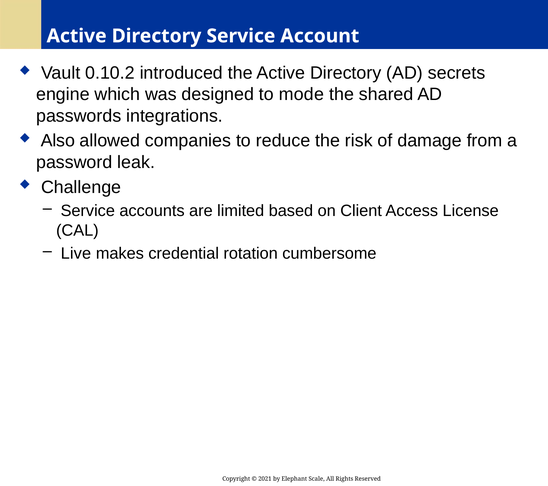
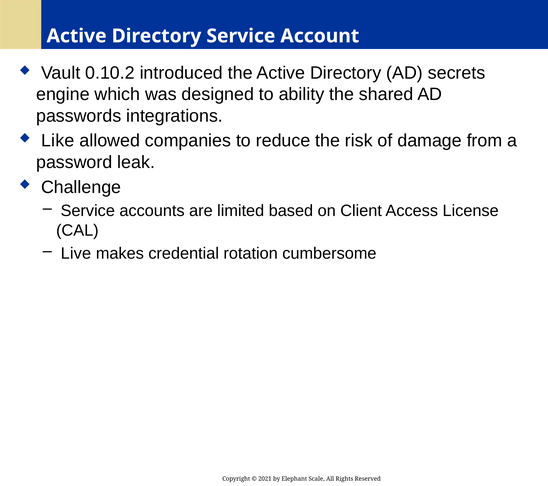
mode: mode -> ability (302, 94)
Also: Also -> Like (58, 141)
